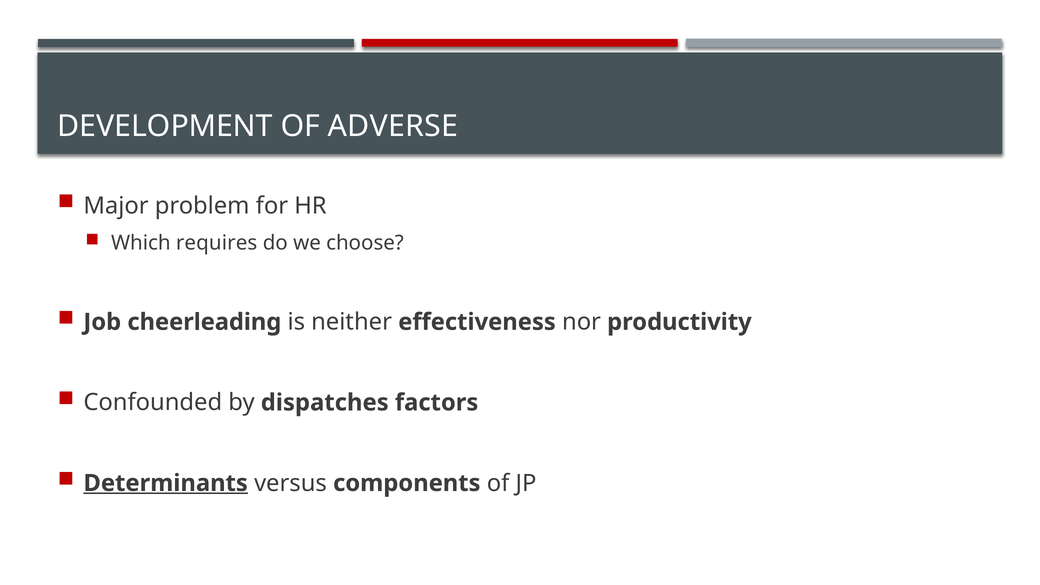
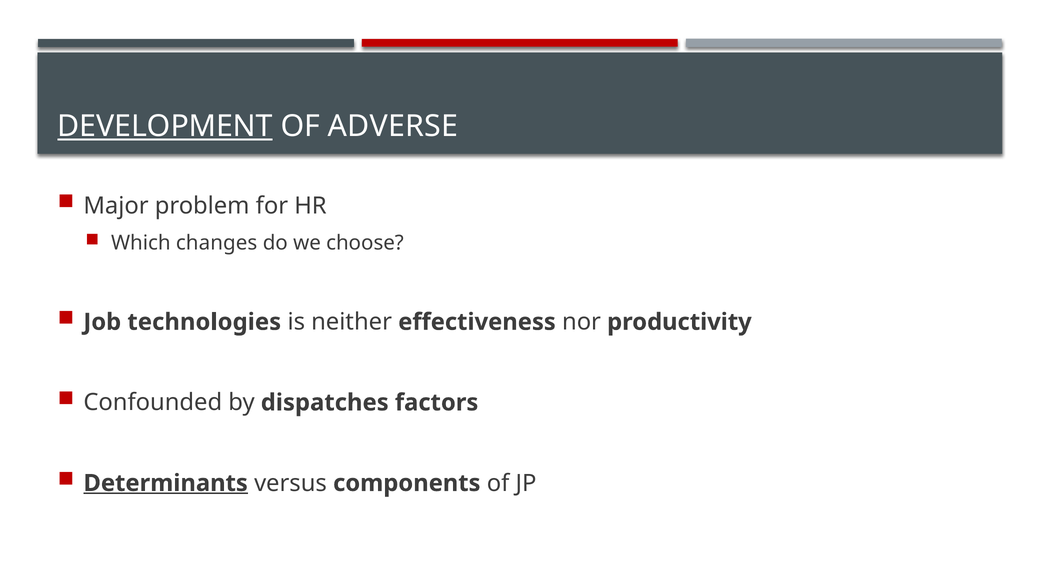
DEVELOPMENT underline: none -> present (165, 126)
requires: requires -> changes (217, 243)
cheerleading: cheerleading -> technologies (204, 322)
